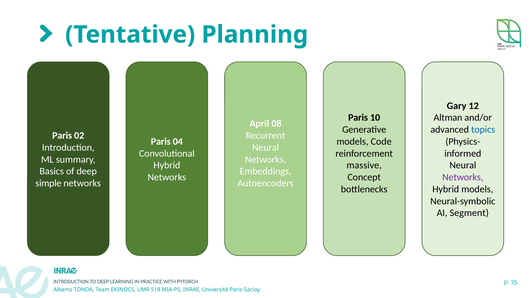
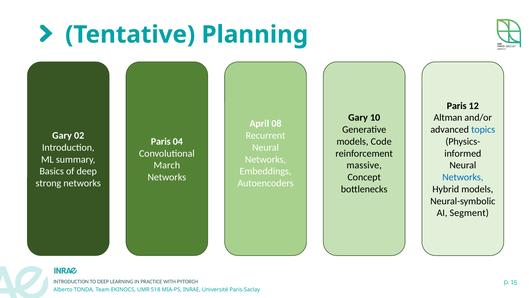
Gary: Gary -> Paris (457, 106)
Paris: Paris -> Gary (358, 118)
Paris: Paris -> Gary (62, 135)
Hybrid: Hybrid -> March (167, 165)
Networks colour: purple -> blue (463, 177)
simple: simple -> strong (48, 183)
